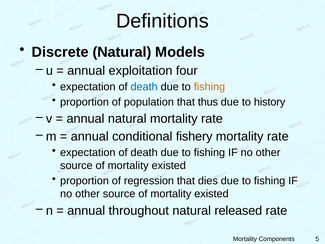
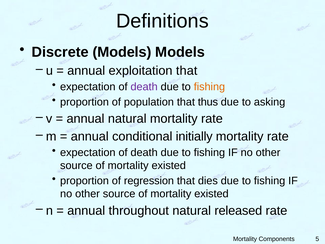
Discrete Natural: Natural -> Models (122, 52)
exploitation four: four -> that (187, 71)
death colour: blue -> purple (144, 87)
history: history -> asking (270, 102)
fishery: fishery -> initially (194, 136)
